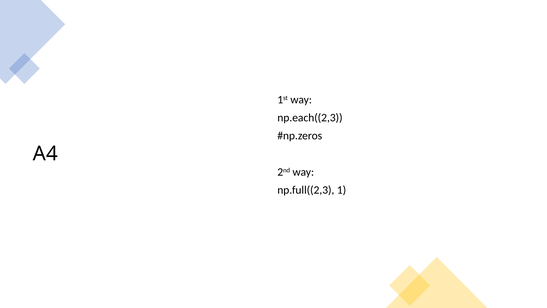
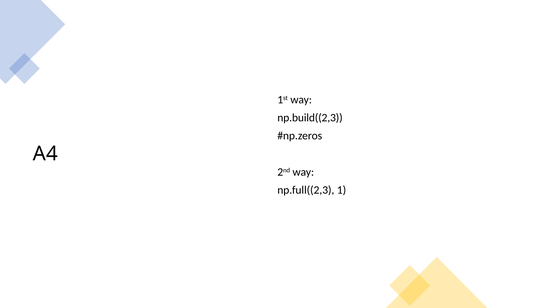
np.each((2,3: np.each((2,3 -> np.build((2,3 (310, 118)
